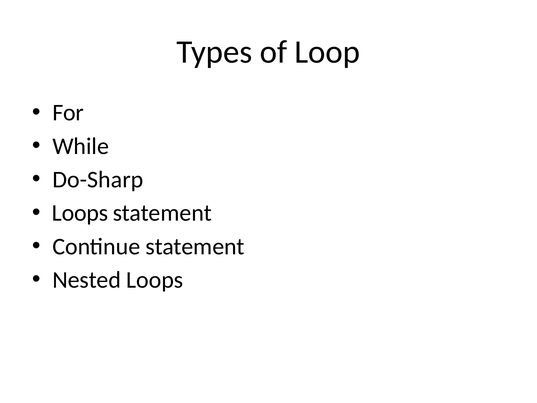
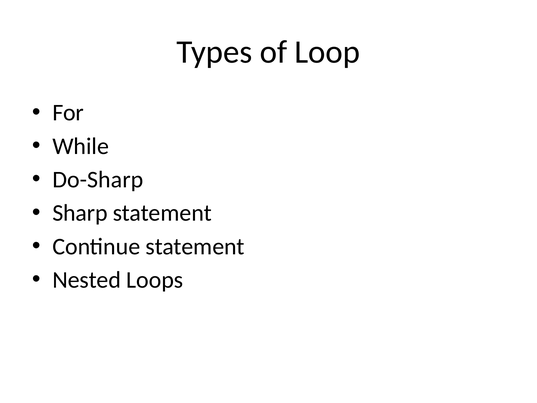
Loops: Loops -> Sharp (80, 213)
